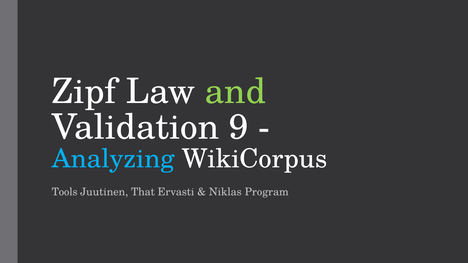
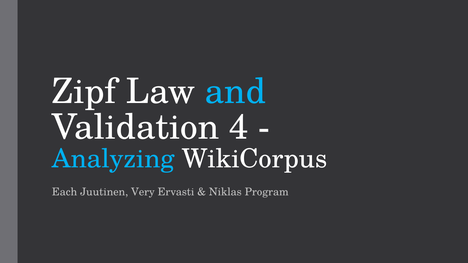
and colour: light green -> light blue (235, 92)
9: 9 -> 4 (239, 127)
Tools: Tools -> Each (65, 192)
That: That -> Very (143, 192)
